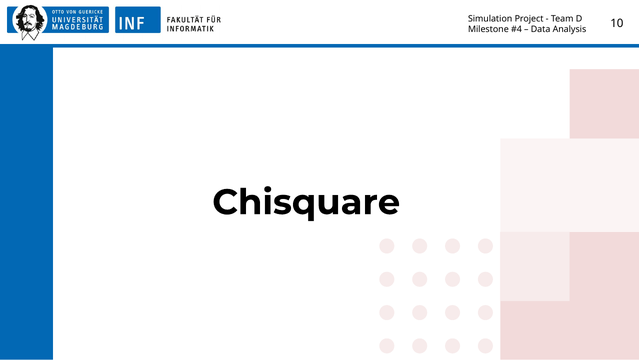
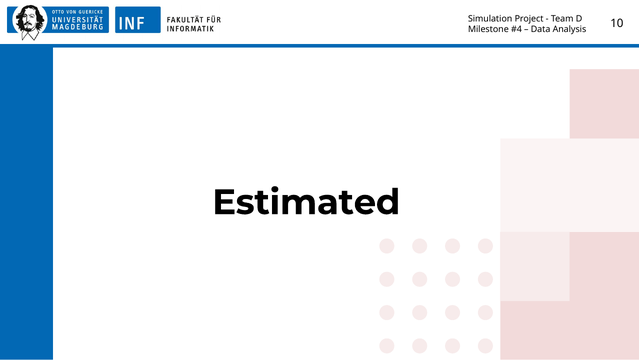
Chisquare: Chisquare -> Estimated (306, 202)
